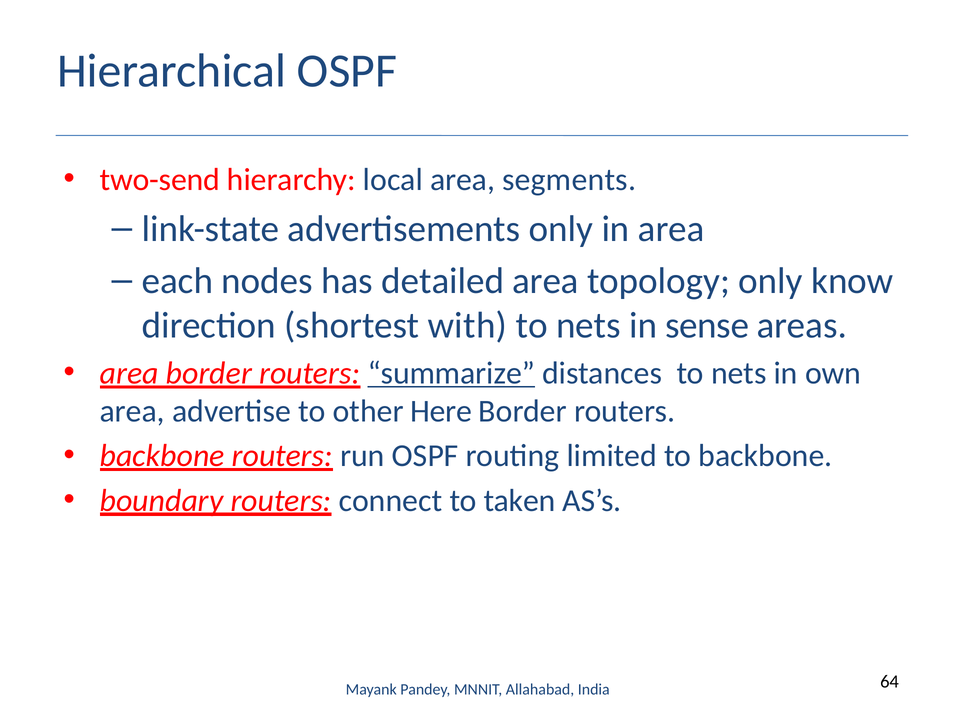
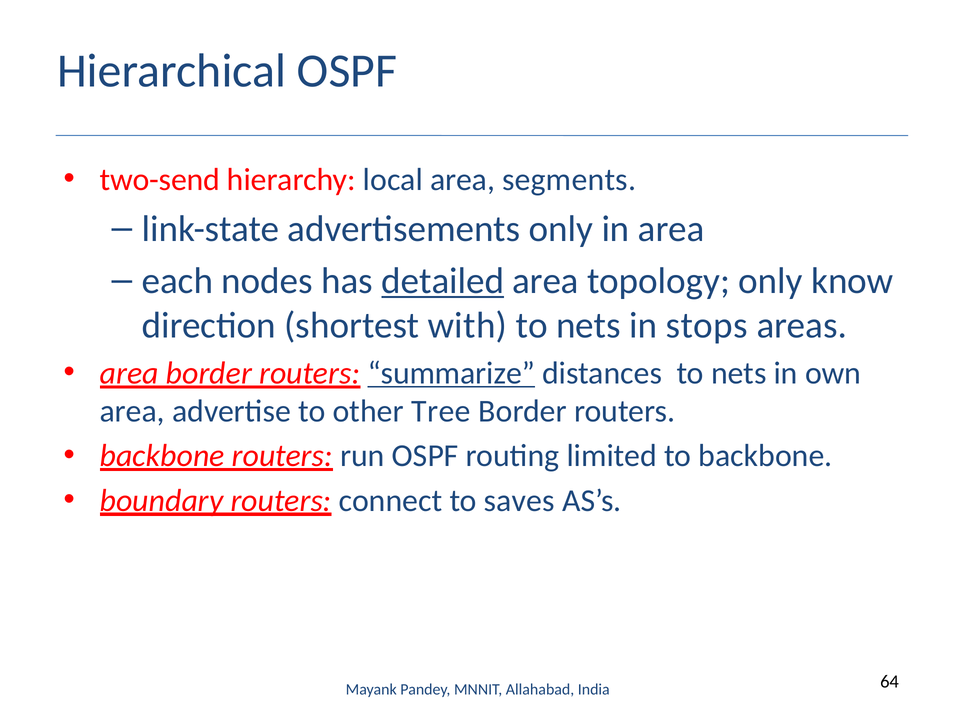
detailed underline: none -> present (443, 281)
sense: sense -> stops (707, 326)
Here: Here -> Tree (441, 411)
taken: taken -> saves (519, 501)
